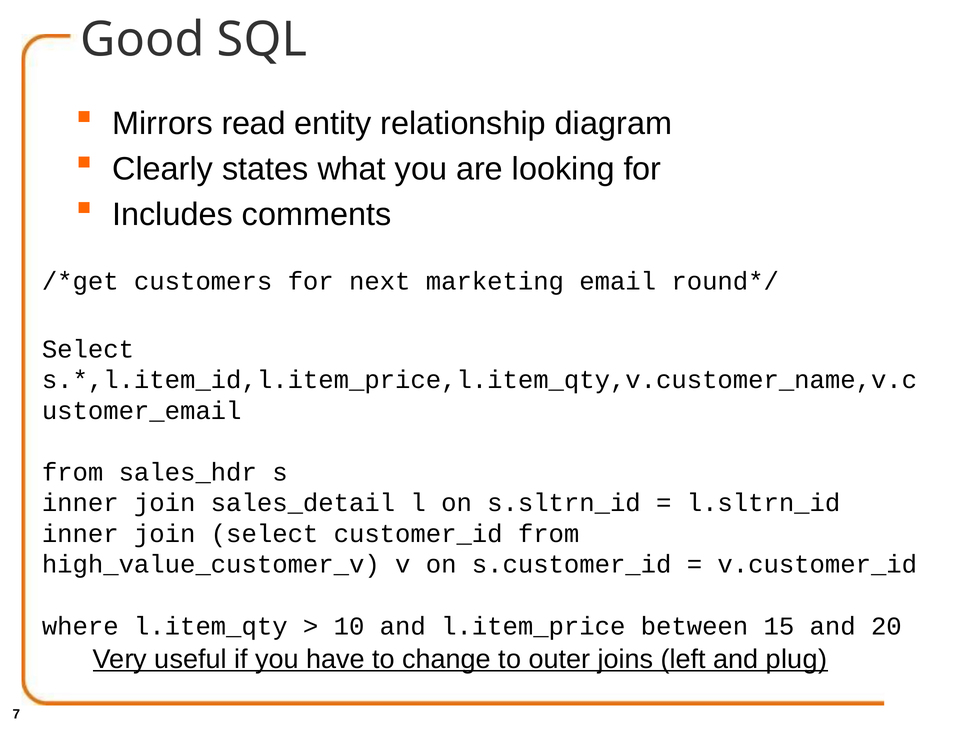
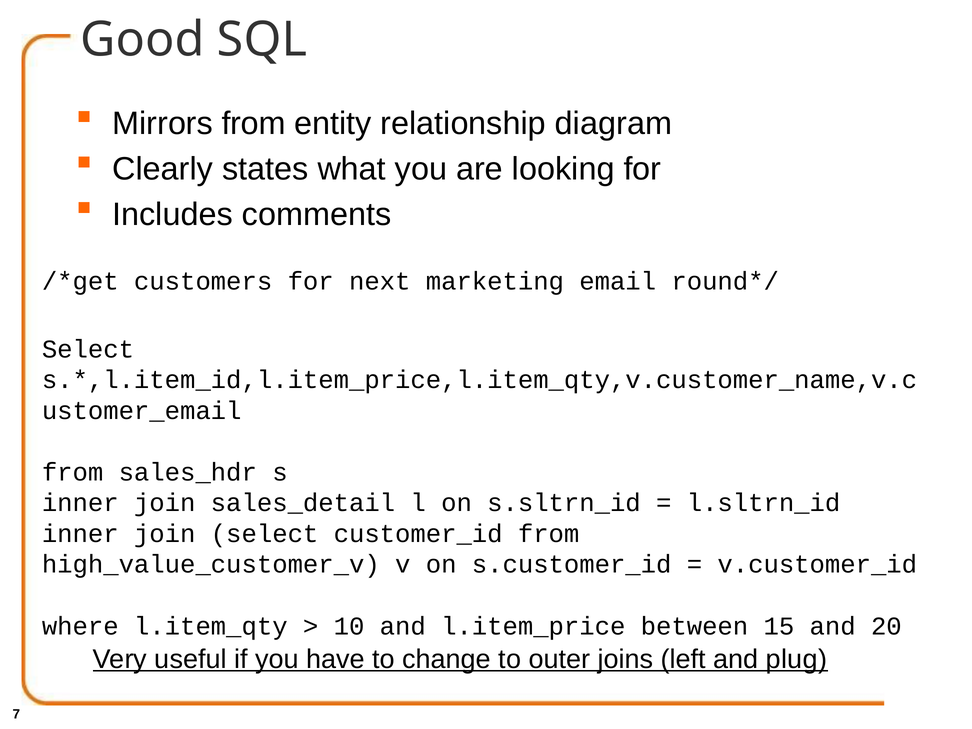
Mirrors read: read -> from (254, 124)
